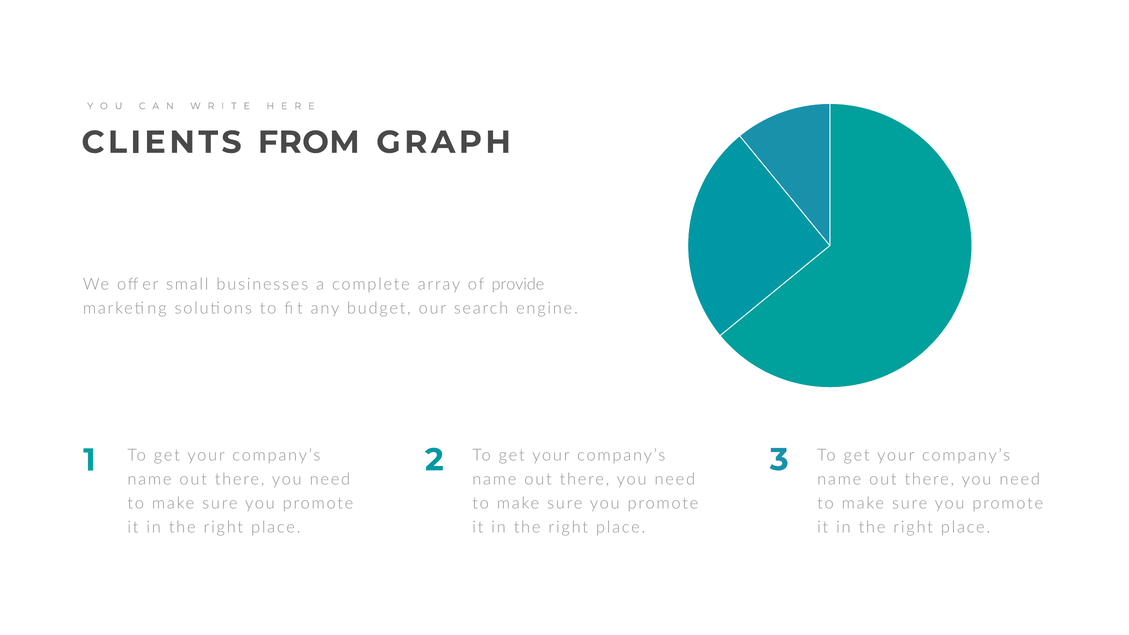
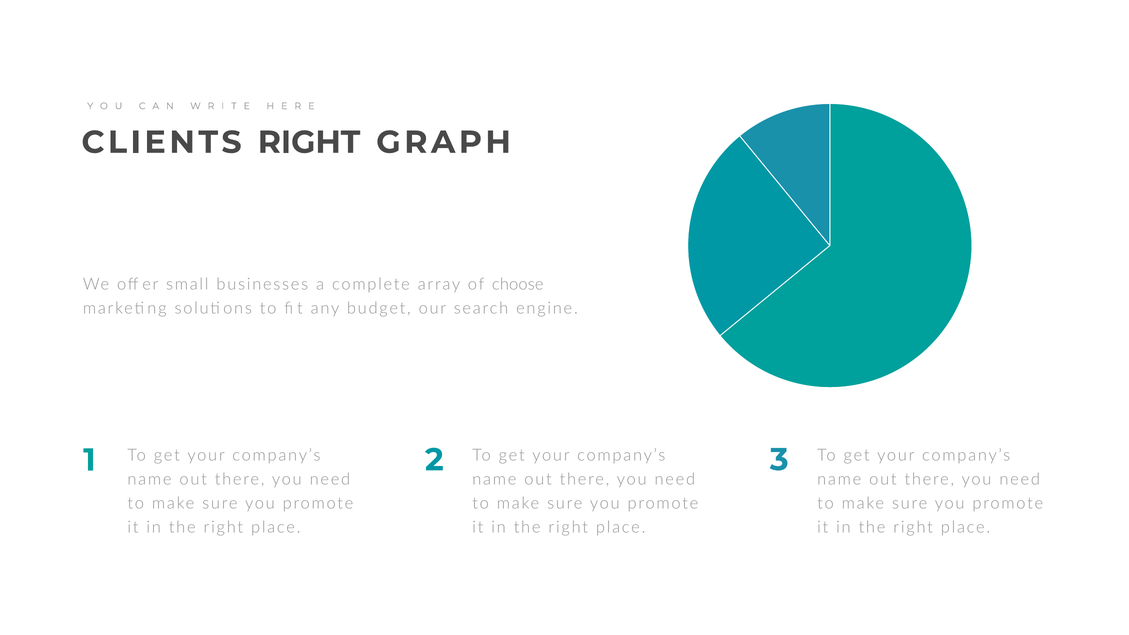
CLIENTS FROM: FROM -> RIGHT (309, 142)
provide: provide -> choose (518, 285)
